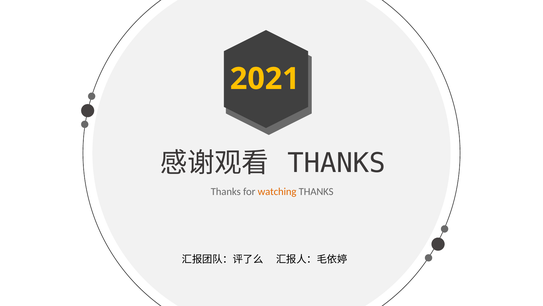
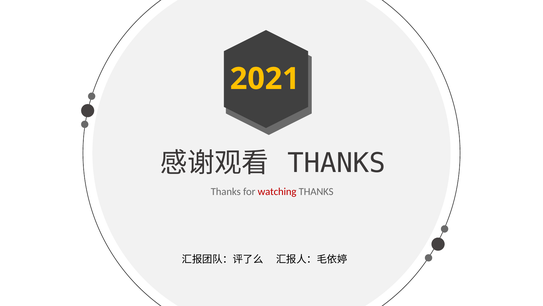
watching colour: orange -> red (277, 191)
